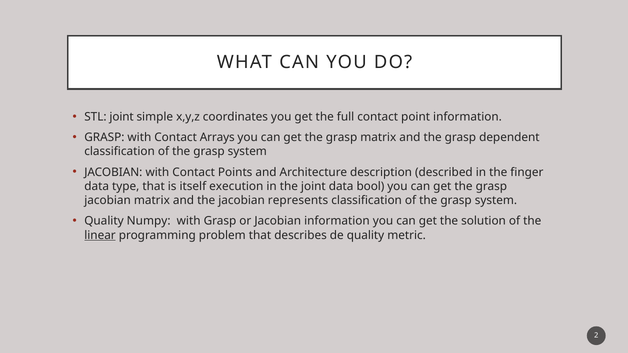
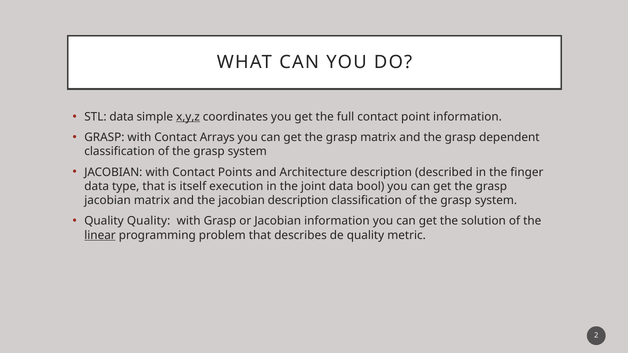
STL joint: joint -> data (122, 117)
x,y,z underline: none -> present (188, 117)
jacobian represents: represents -> description (298, 201)
Quality Numpy: Numpy -> Quality (149, 221)
